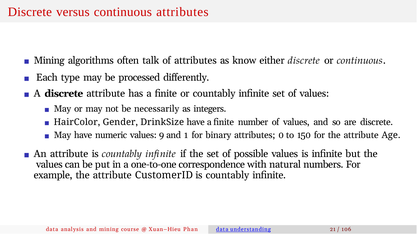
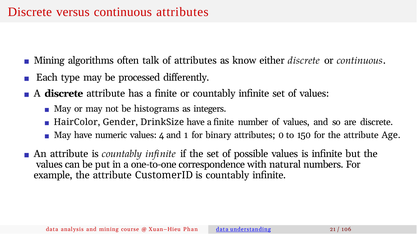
necessarily: necessarily -> histograms (157, 109)
9: 9 -> 4 (162, 136)
